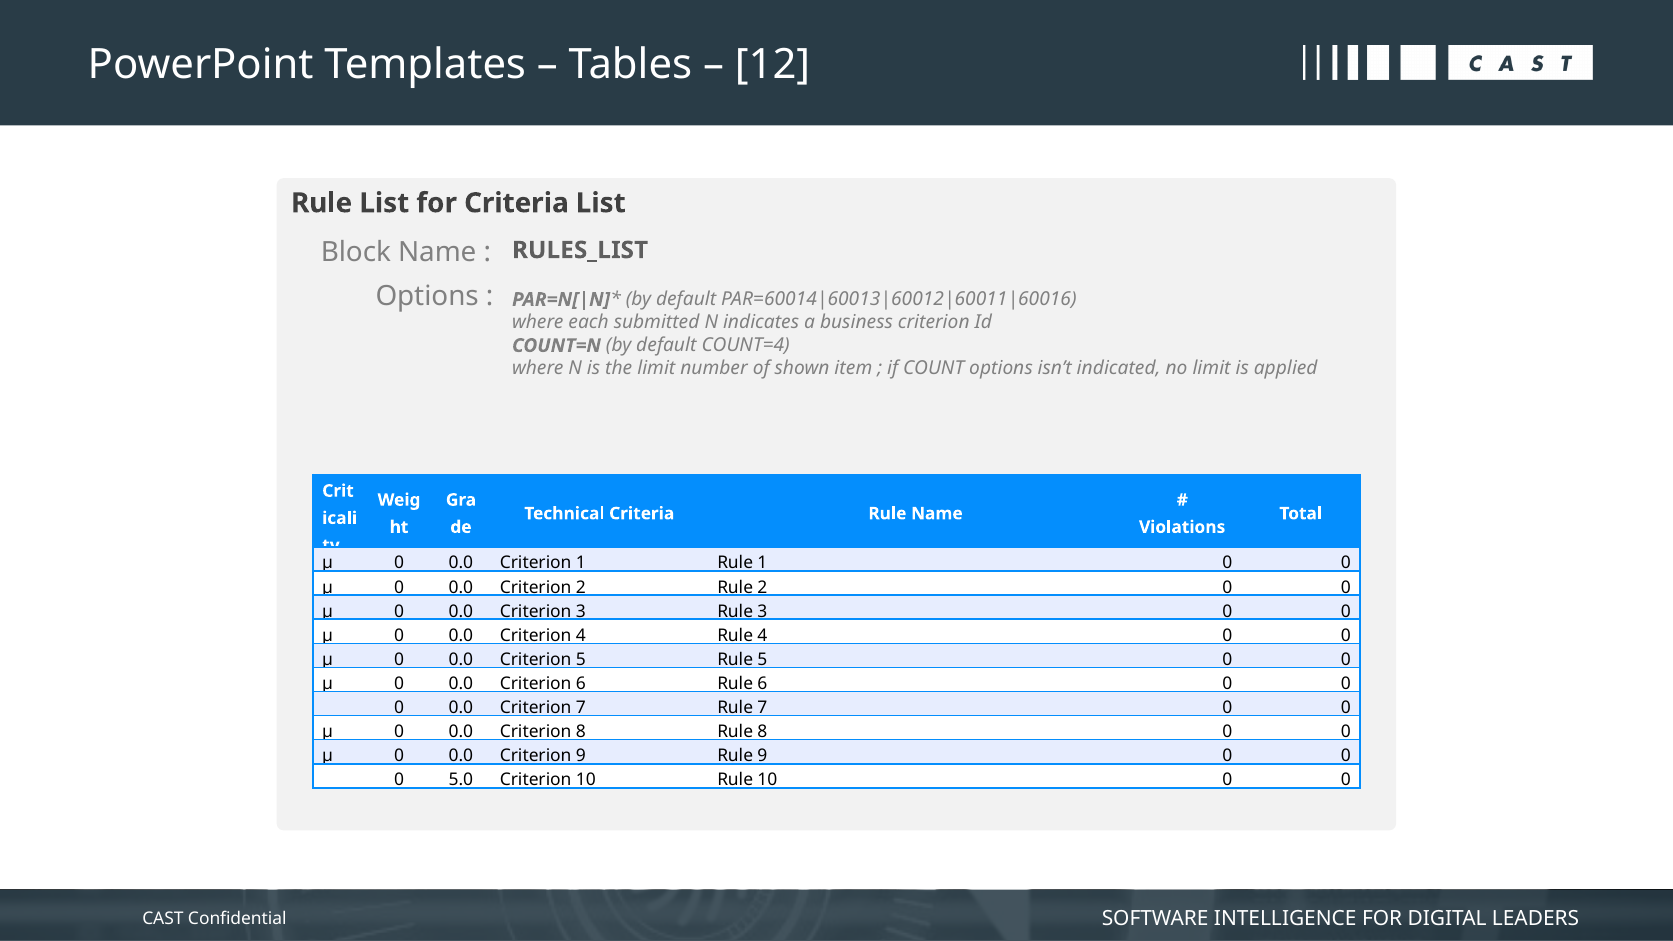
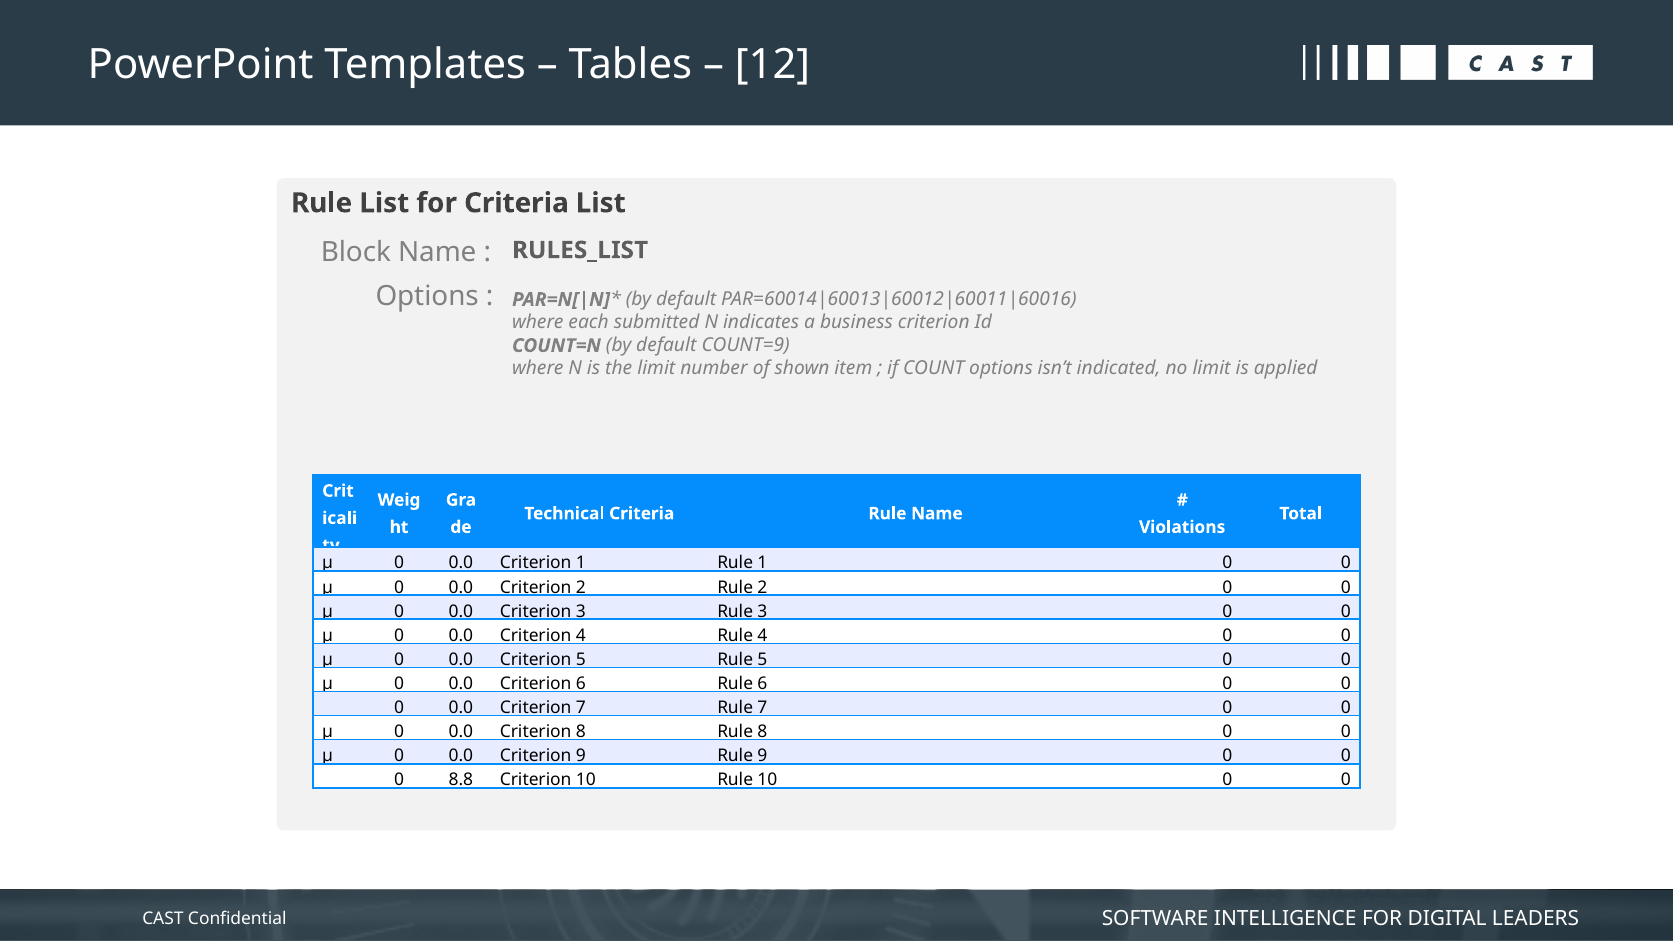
COUNT=4: COUNT=4 -> COUNT=9 (746, 346)
5.0: 5.0 -> 8.8 (461, 780)
